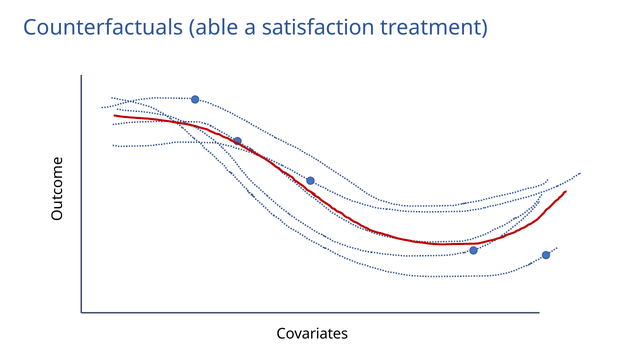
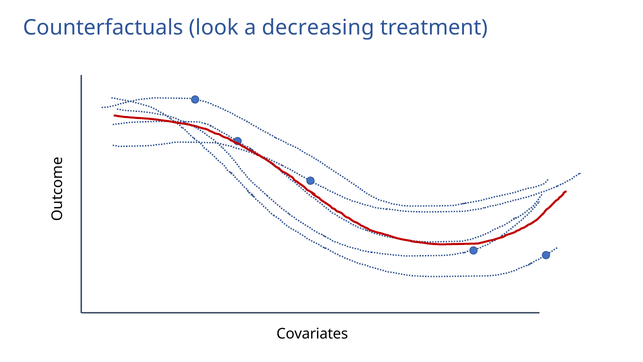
able: able -> look (214, 28)
satisfaction: satisfaction -> decreasing (318, 28)
